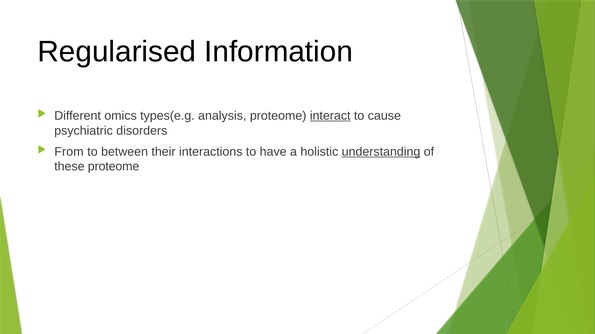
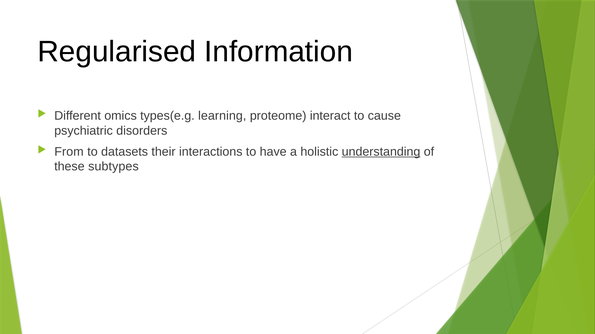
analysis: analysis -> learning (222, 116)
interact underline: present -> none (330, 116)
between: between -> datasets (125, 152)
these proteome: proteome -> subtypes (113, 167)
